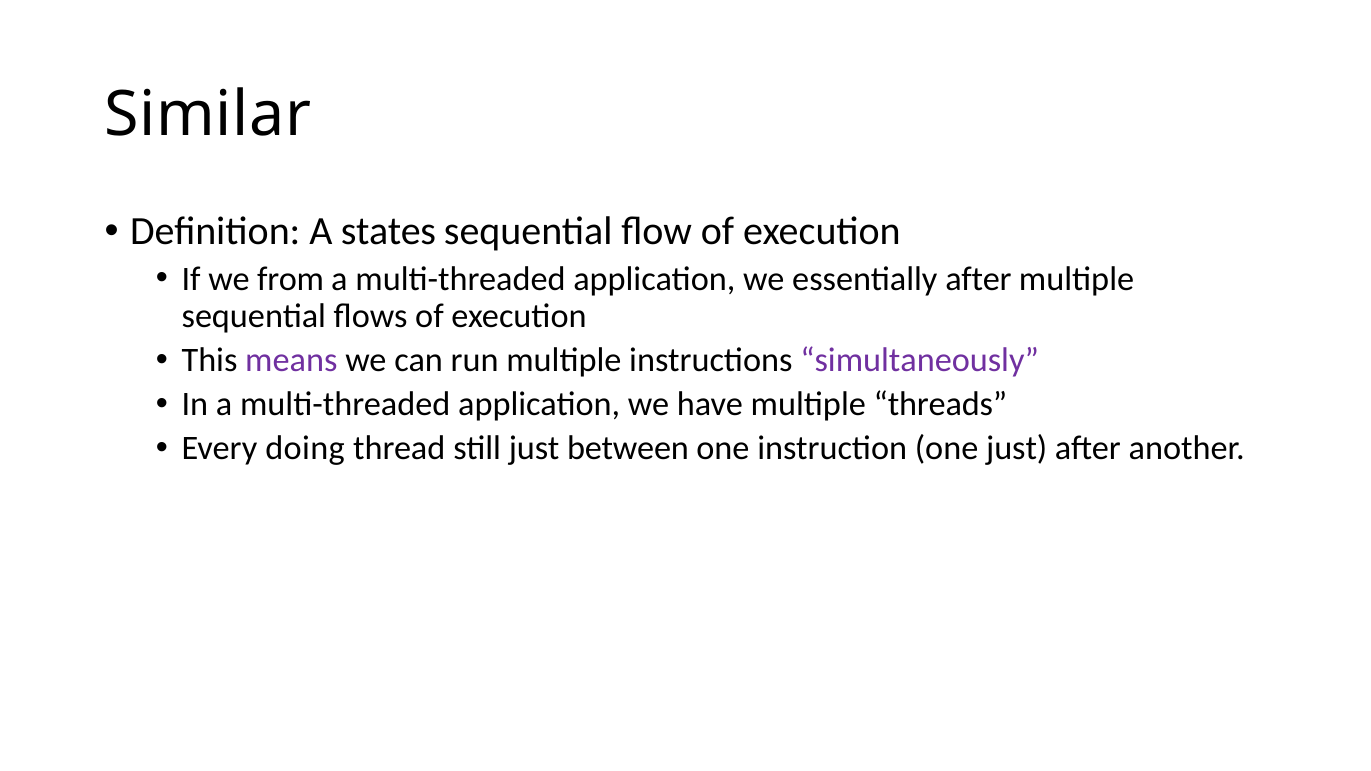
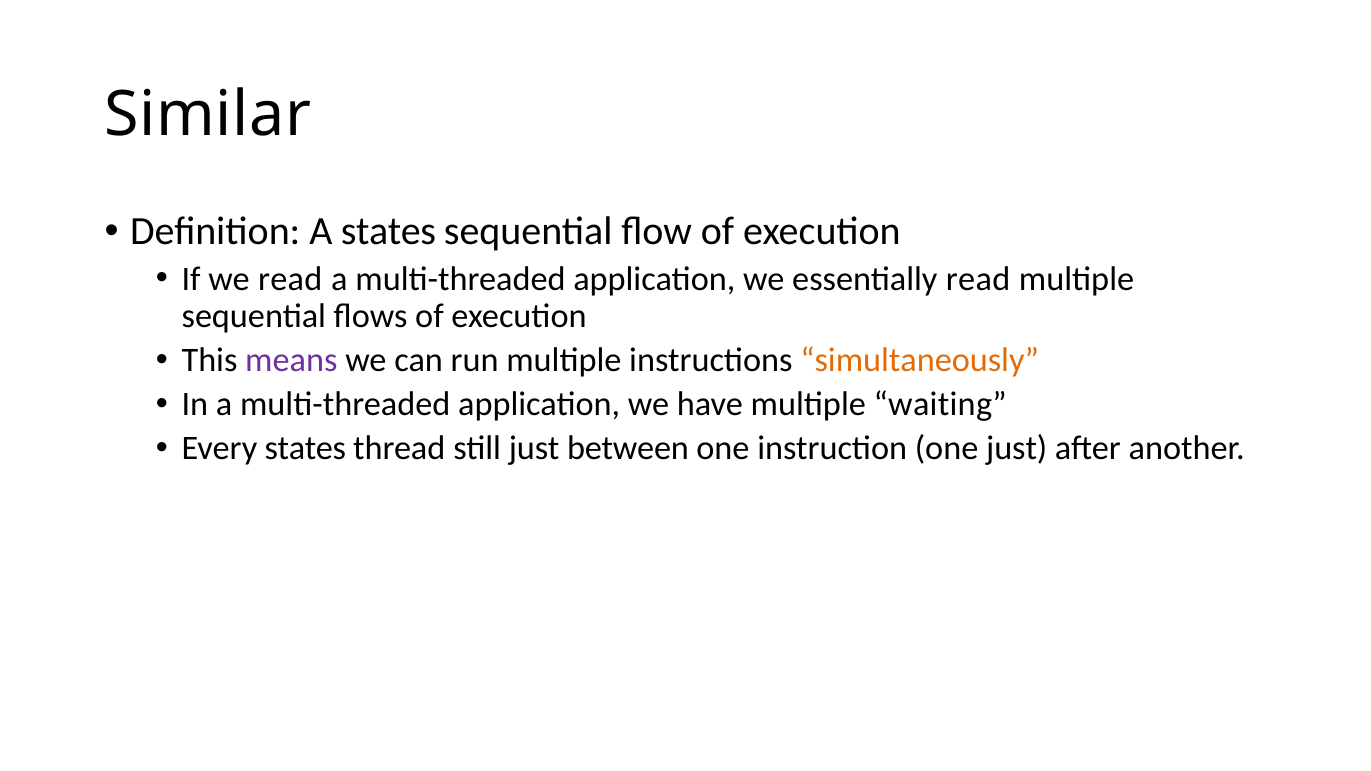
we from: from -> read (290, 279)
essentially after: after -> read (978, 279)
simultaneously colour: purple -> orange (920, 360)
threads: threads -> waiting (940, 404)
Every doing: doing -> states (305, 448)
